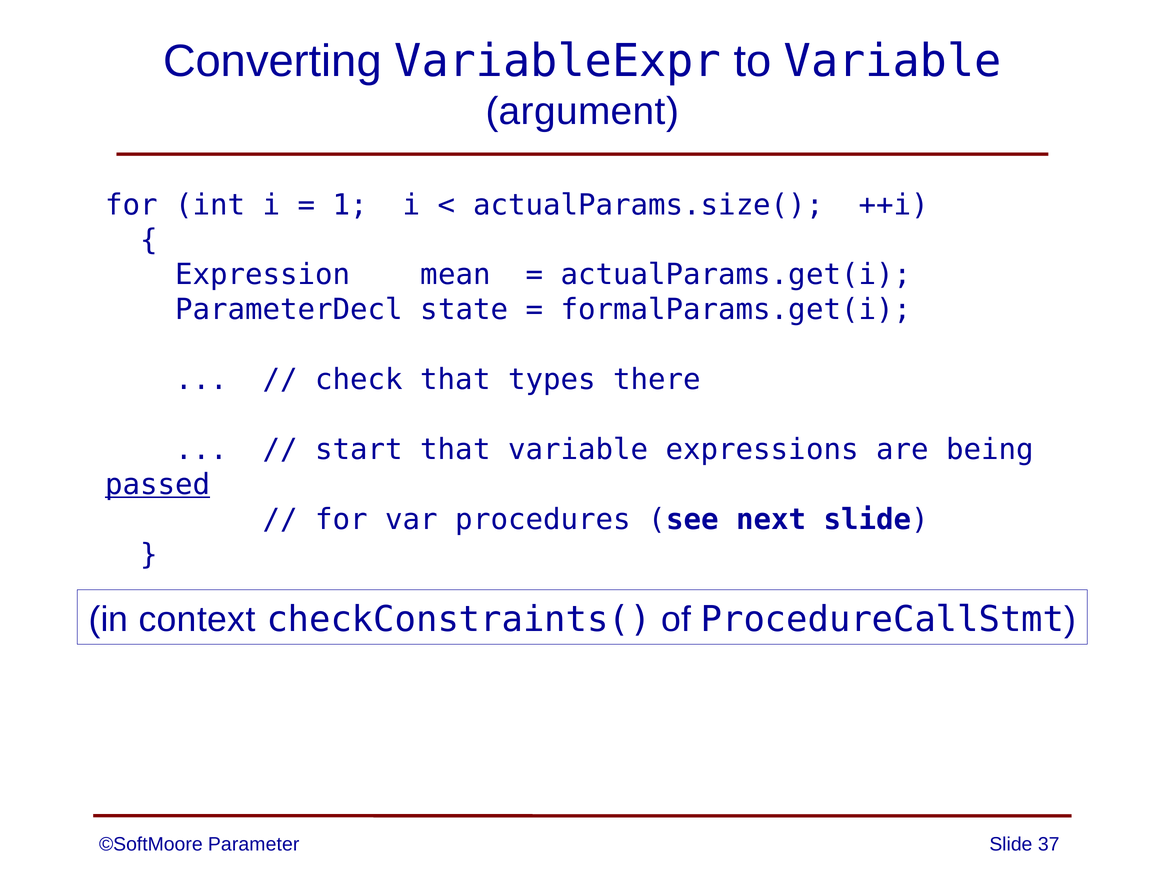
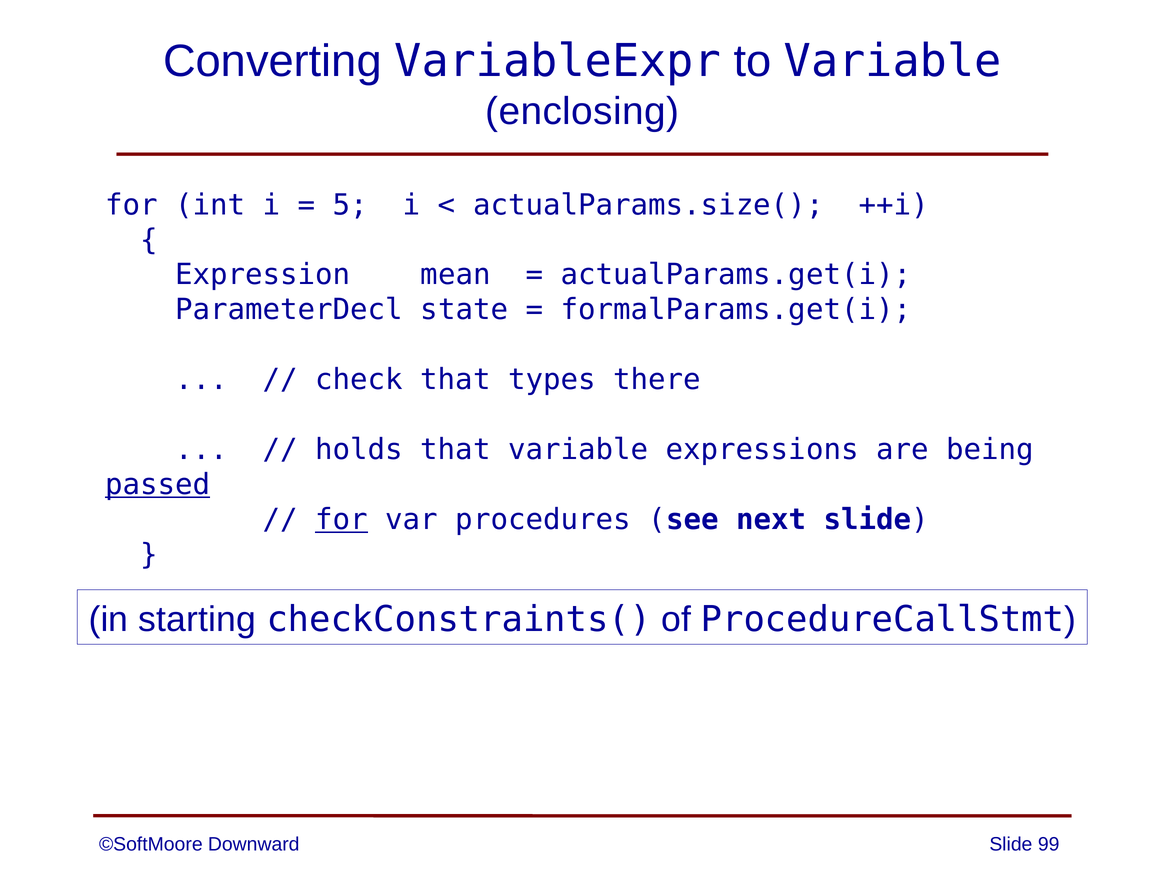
argument: argument -> enclosing (582, 112)
1: 1 -> 5 (350, 205)
start: start -> holds (359, 450)
for underline: none -> present (342, 519)
context: context -> starting (197, 619)
Parameter: Parameter -> Downward (254, 844)
37: 37 -> 99 (1049, 844)
